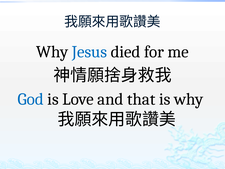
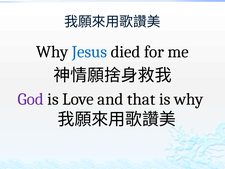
God colour: blue -> purple (31, 99)
